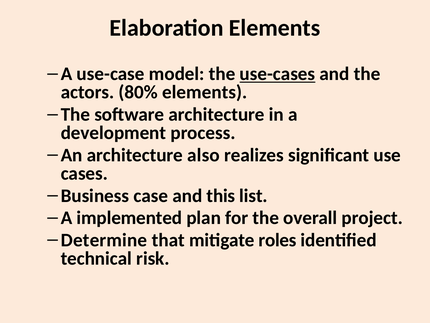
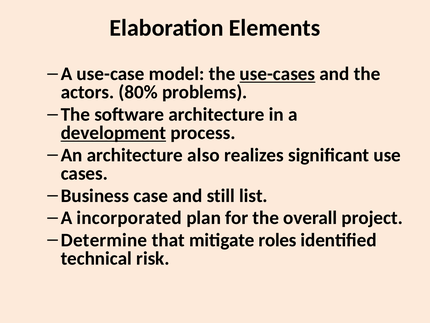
80% elements: elements -> problems (205, 92)
development underline: none -> present (113, 133)
this: this -> still (221, 195)
implemented: implemented -> incorporated (129, 218)
